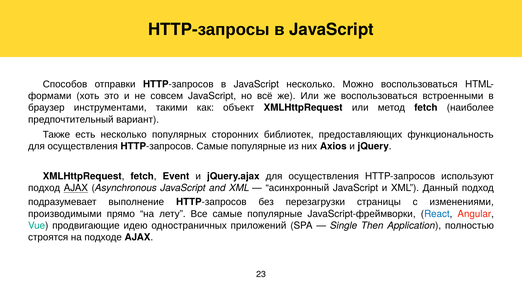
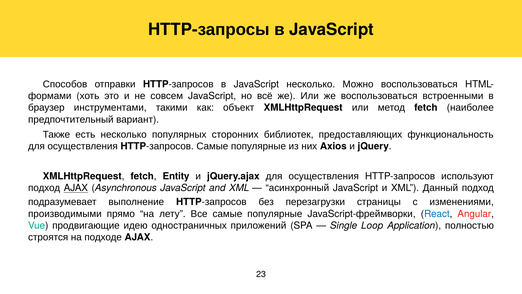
Event: Event -> Entity (176, 176)
Then: Then -> Loop (372, 225)
